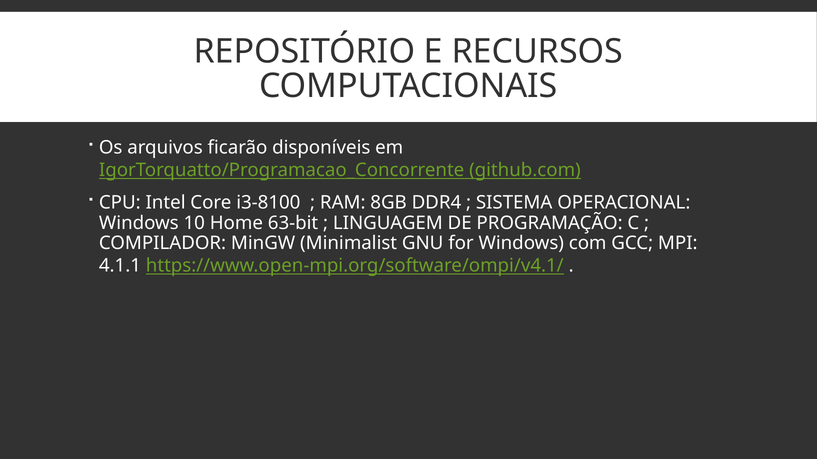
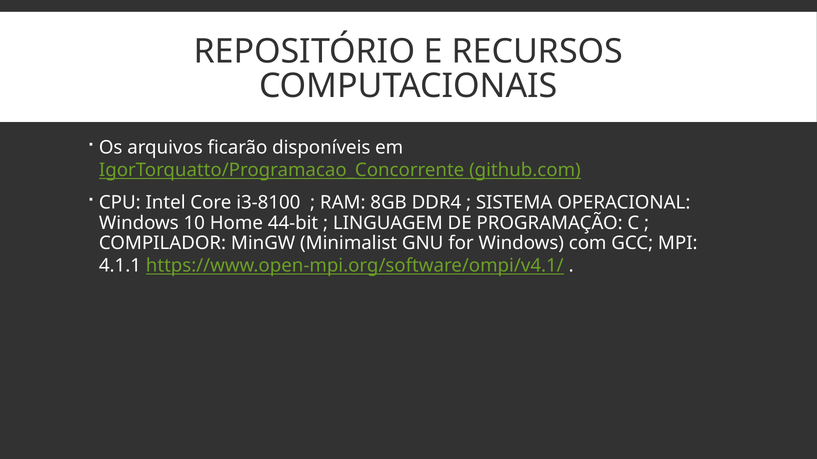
63-bit: 63-bit -> 44-bit (293, 223)
